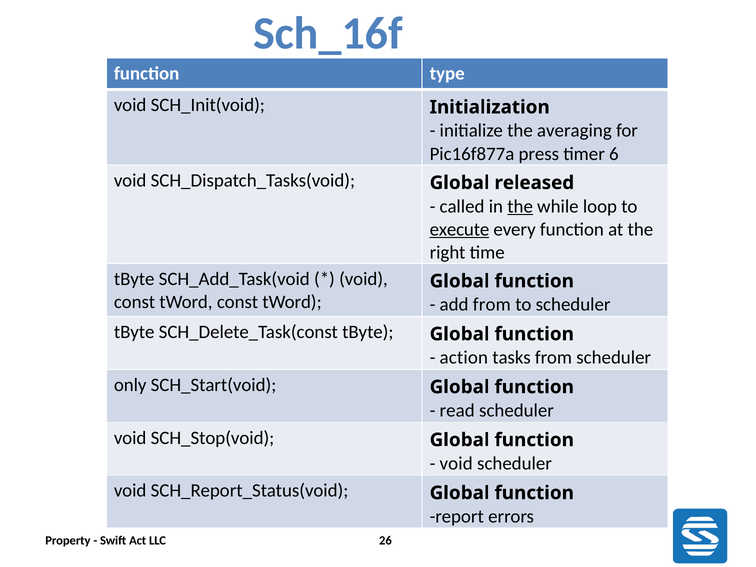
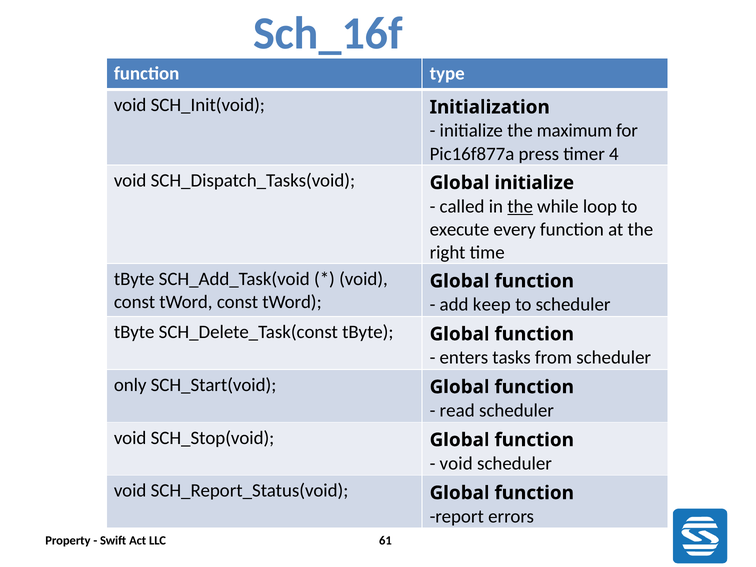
averaging: averaging -> maximum (574, 131)
6: 6 -> 4 (614, 154)
Global released: released -> initialize (534, 183)
execute underline: present -> none (459, 229)
add from: from -> keep (492, 305)
action: action -> enters (464, 358)
26: 26 -> 61 (385, 541)
